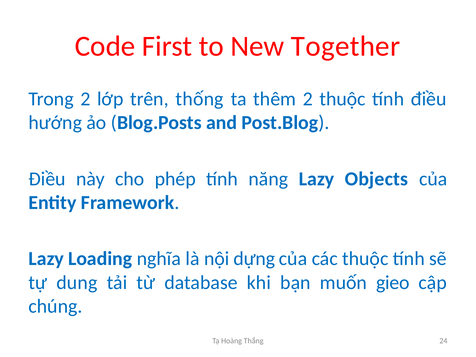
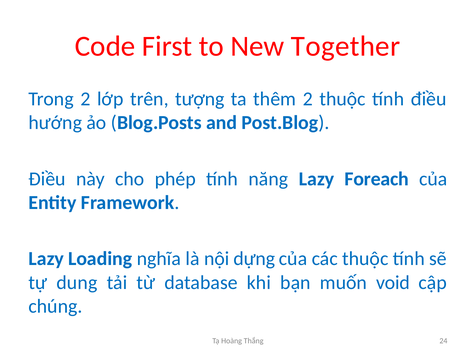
thống: thống -> tượng (200, 99)
Objects: Objects -> Foreach (377, 179)
gieo: gieo -> void (393, 283)
